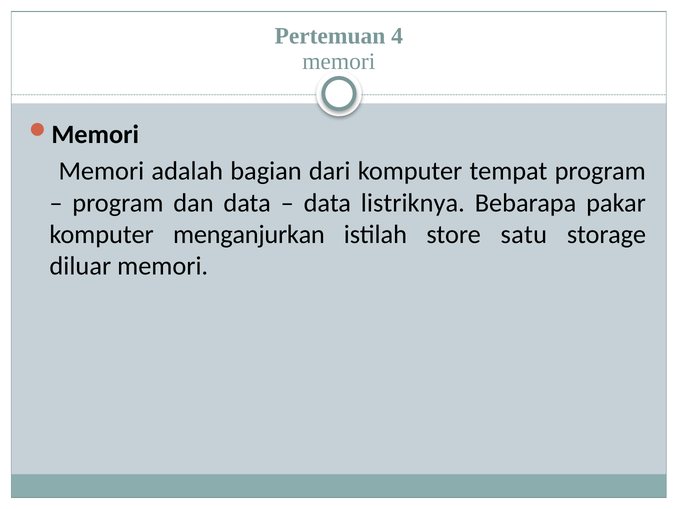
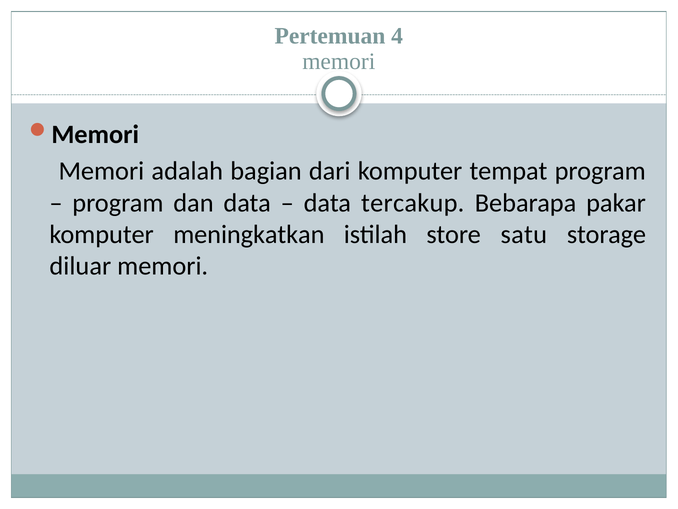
listriknya: listriknya -> tercakup (413, 203)
menganjurkan: menganjurkan -> meningkatkan (249, 234)
